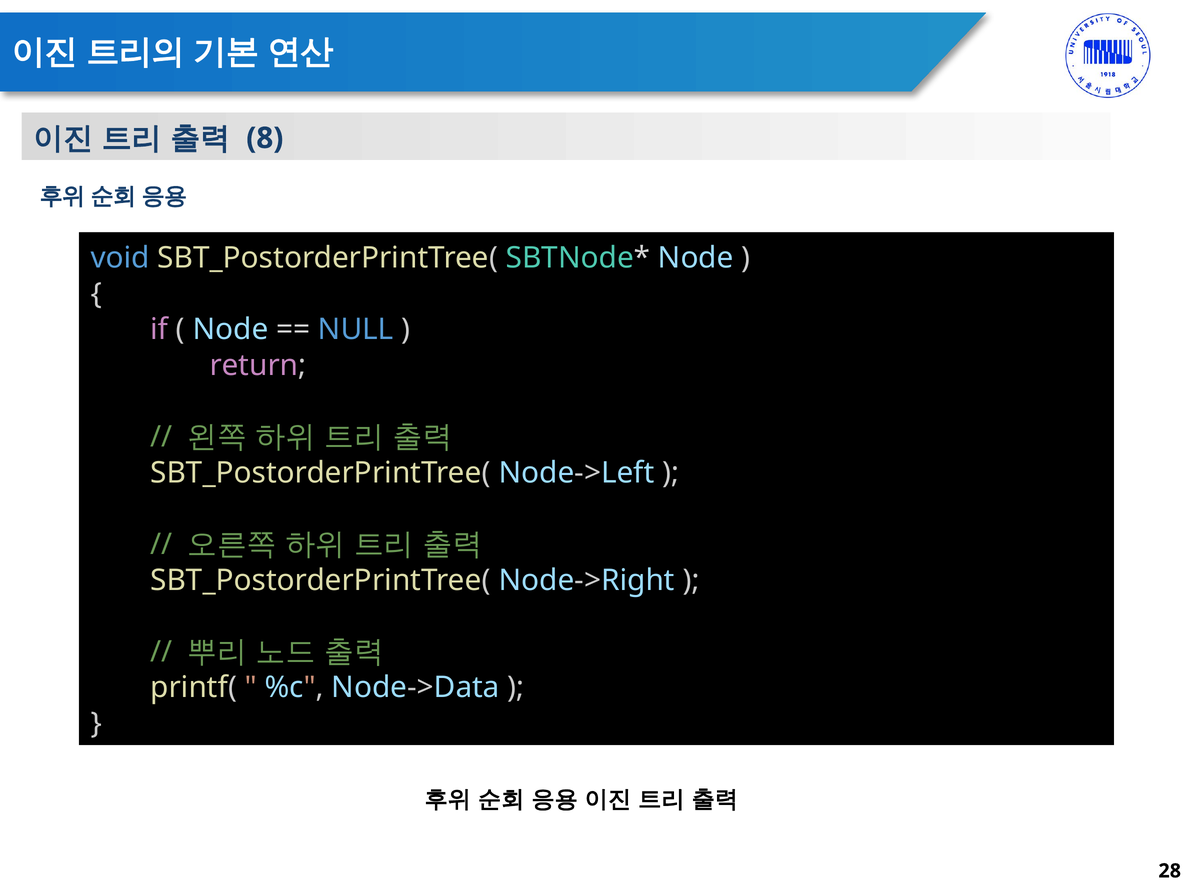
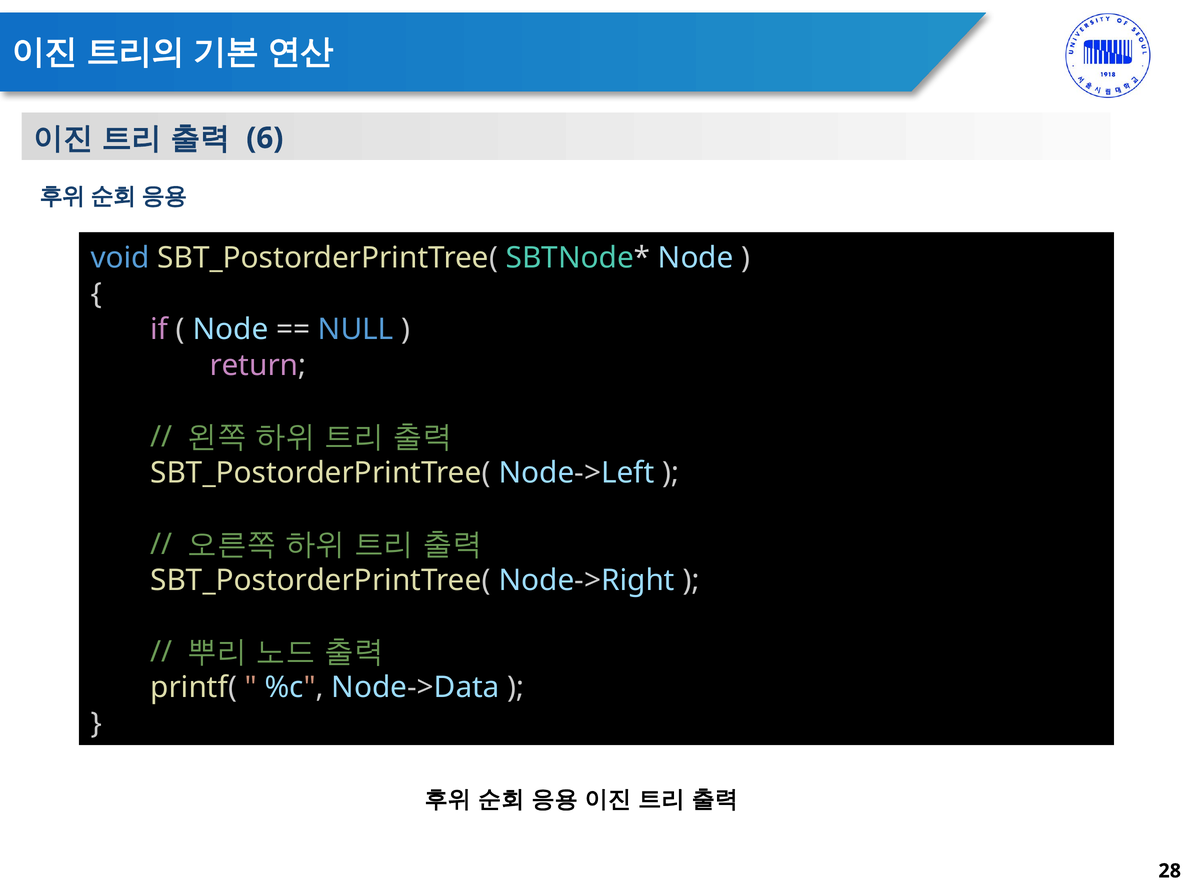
8: 8 -> 6 (265, 138)
